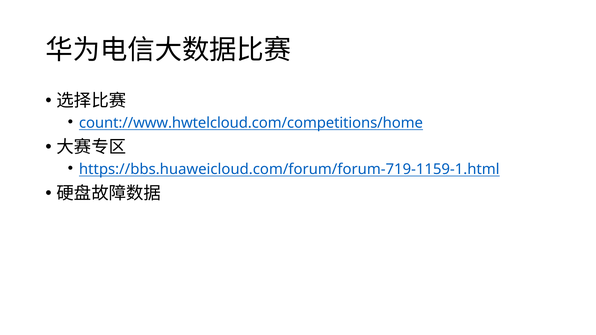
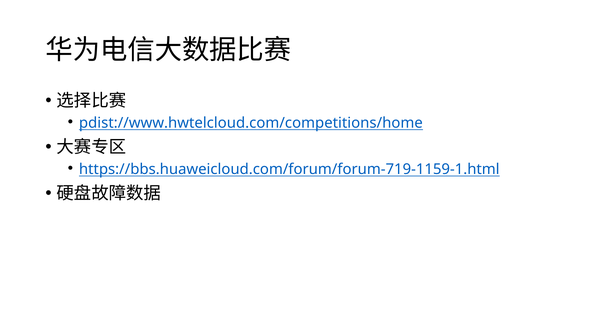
count://www.hwtelcloud.com/competitions/home: count://www.hwtelcloud.com/competitions/home -> pdist://www.hwtelcloud.com/competitions/home (251, 123)
